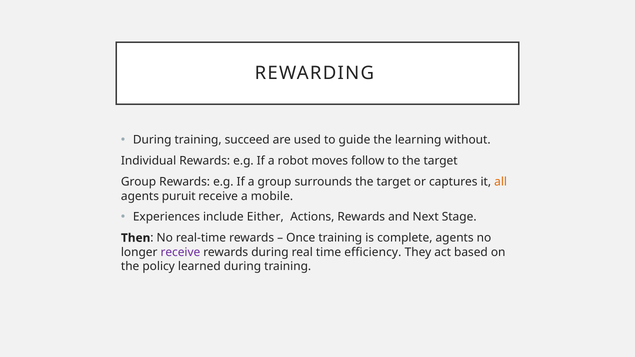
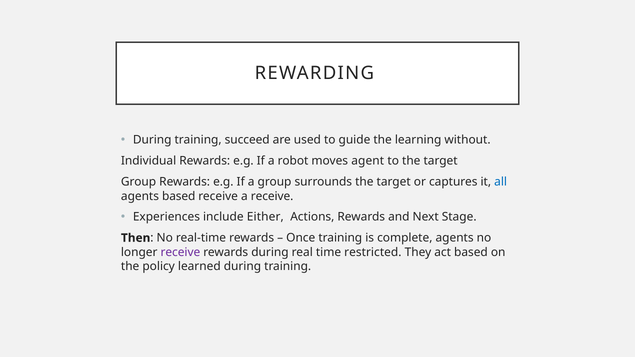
follow: follow -> agent (368, 161)
all colour: orange -> blue (501, 182)
agents puruit: puruit -> based (179, 196)
a mobile: mobile -> receive (272, 196)
efficiency: efficiency -> restricted (373, 252)
